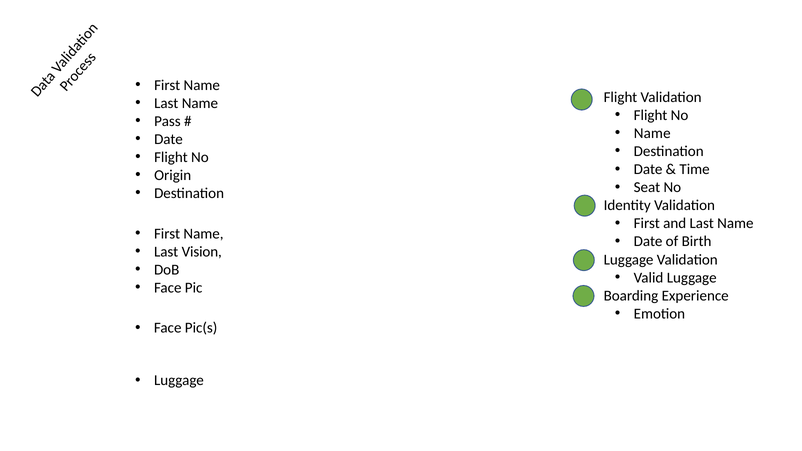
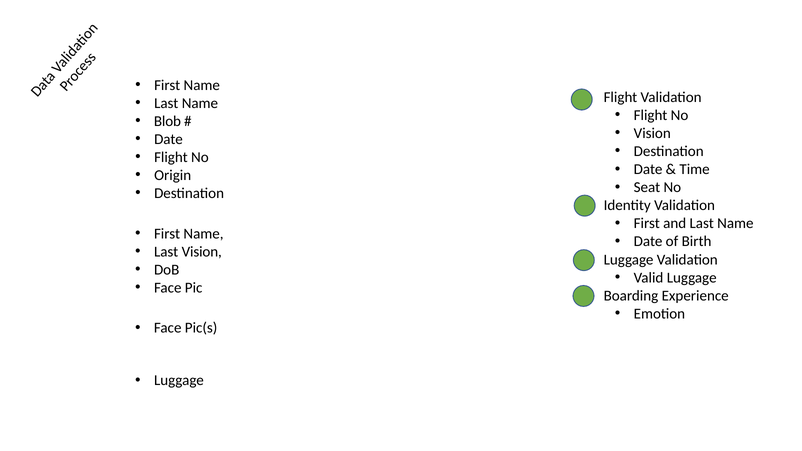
Pass: Pass -> Blob (167, 121)
Name: Name -> Vision (652, 133)
